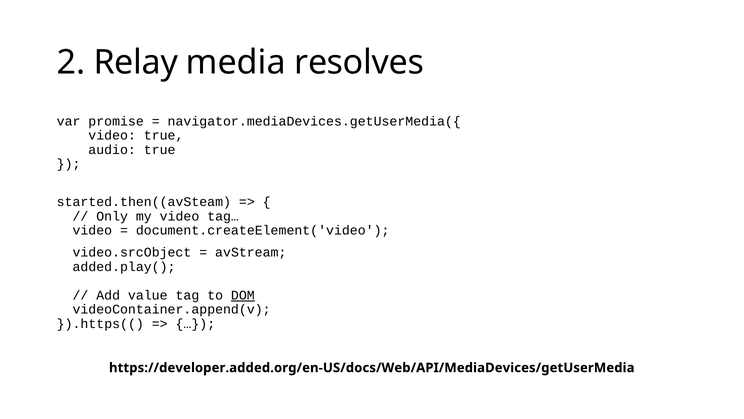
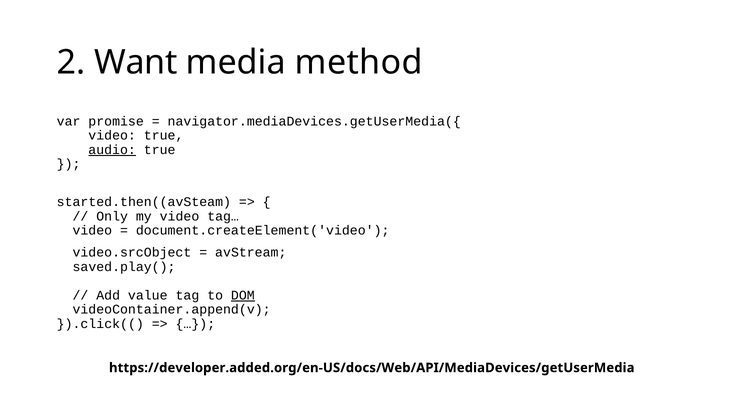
Relay: Relay -> Want (136, 62)
resolves: resolves -> method (359, 62)
audio underline: none -> present (112, 150)
added.play(: added.play( -> saved.play( (124, 266)
}).https((: }).https(( -> }).click(( (100, 323)
